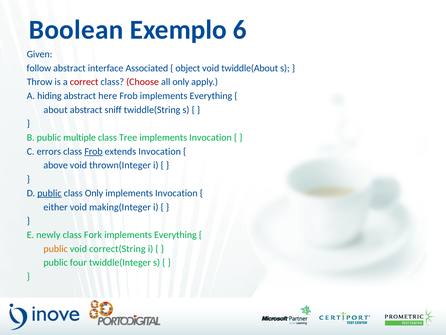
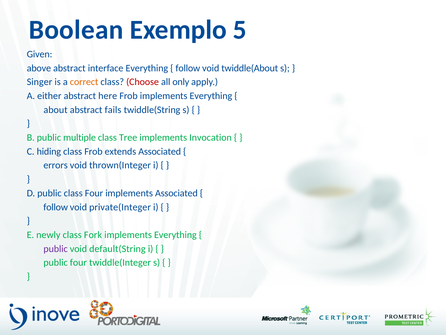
6: 6 -> 5 (240, 30)
follow: follow -> above (39, 68)
interface Associated: Associated -> Everything (147, 68)
object: object -> follow (188, 68)
Throw: Throw -> Singer (39, 82)
correct colour: red -> orange (84, 82)
hiding: hiding -> either (49, 96)
sniff: sniff -> fails (113, 110)
errors: errors -> hiding (49, 151)
Frob underline: present -> none (93, 151)
extends Invocation: Invocation -> Associated (160, 151)
above: above -> errors (56, 165)
public underline: present -> none (49, 193)
class Only: Only -> Four (94, 193)
Invocation: Invocation -> Associated (176, 193)
either: either -> follow (56, 207)
making(Integer: making(Integer -> private(Integer (120, 207)
public colour: orange -> purple (56, 248)
correct(String: correct(String -> default(String (117, 248)
